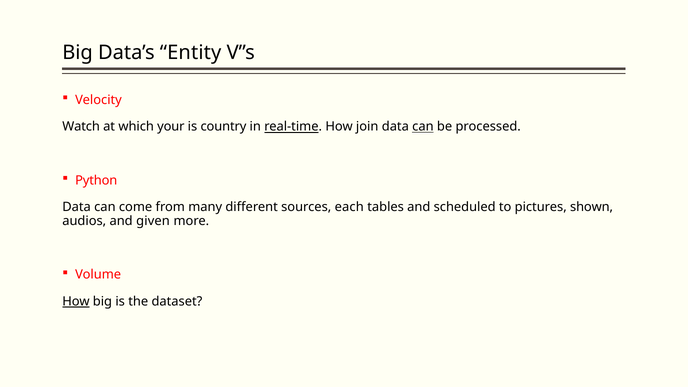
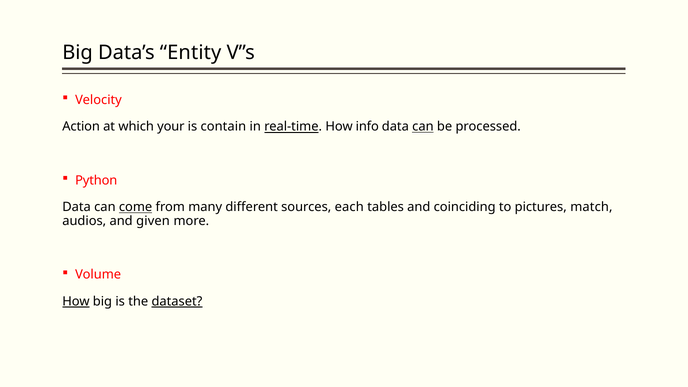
Watch: Watch -> Action (81, 127)
country: country -> contain (223, 127)
join: join -> info (367, 127)
come underline: none -> present (136, 207)
scheduled: scheduled -> coinciding (465, 207)
shown: shown -> match (591, 207)
dataset underline: none -> present (177, 302)
